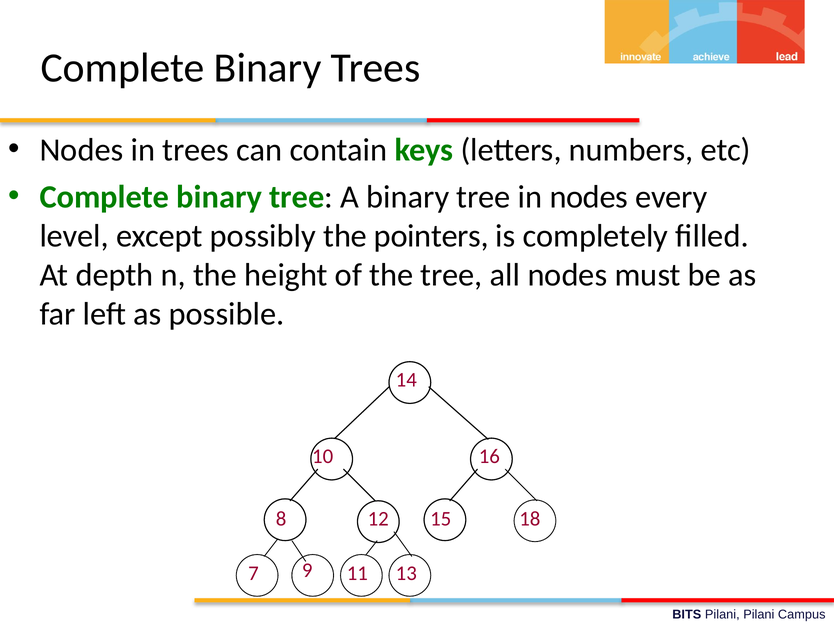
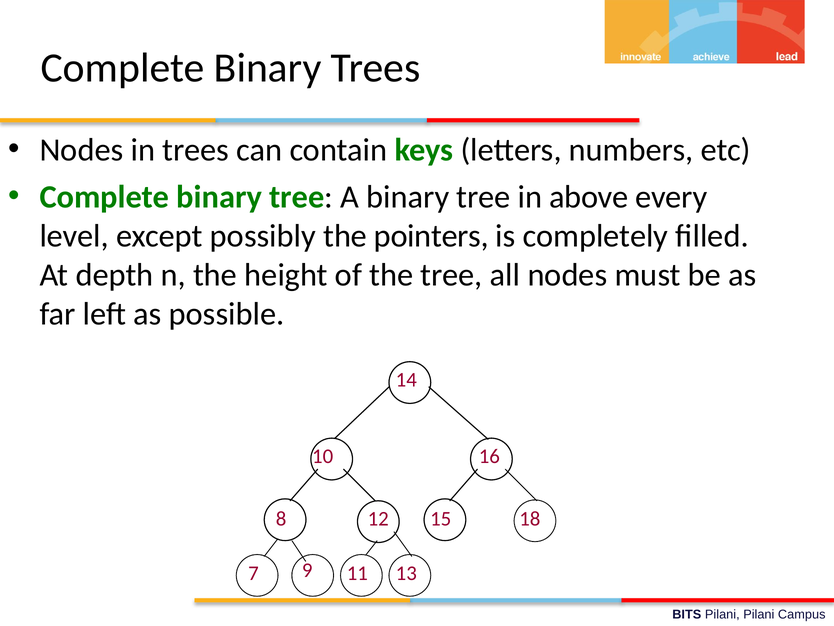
in nodes: nodes -> above (589, 197)
